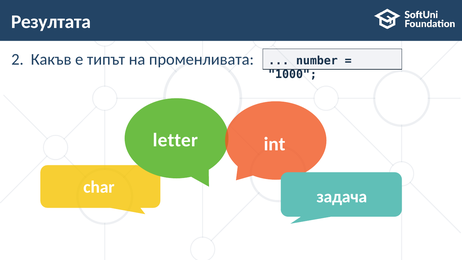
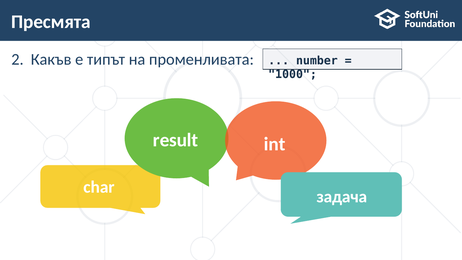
Резултата: Резултата -> Пресмята (51, 22)
letter: letter -> result (176, 140)
